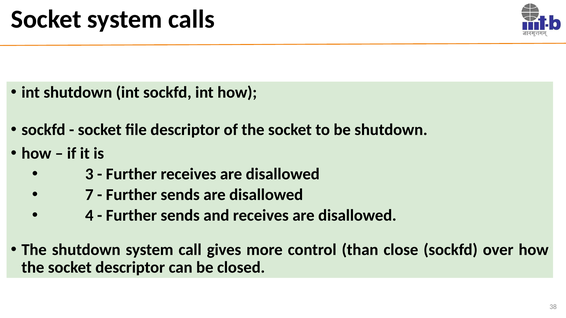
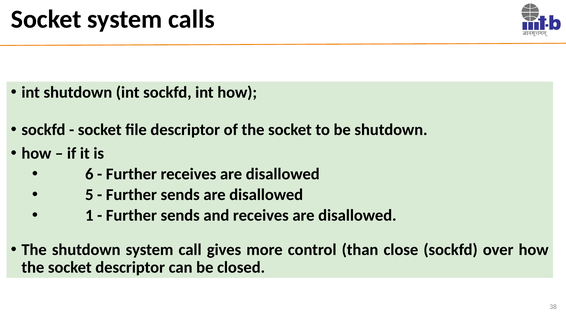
3: 3 -> 6 (89, 174)
7: 7 -> 5 (89, 195)
4: 4 -> 1 (89, 216)
